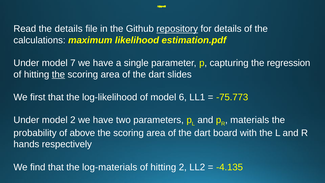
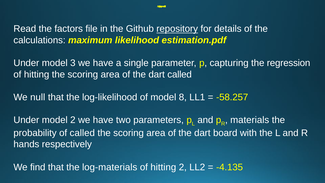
the details: details -> factors (69, 29)
7: 7 -> 3 (73, 63)
the underline: present -> none (58, 74)
dart slides: slides -> called (180, 74)
first: first -> null (38, 97)
6: 6 -> 8 (183, 97)
-75.773: -75.773 -> -58.257 (232, 97)
of above: above -> called (82, 133)
